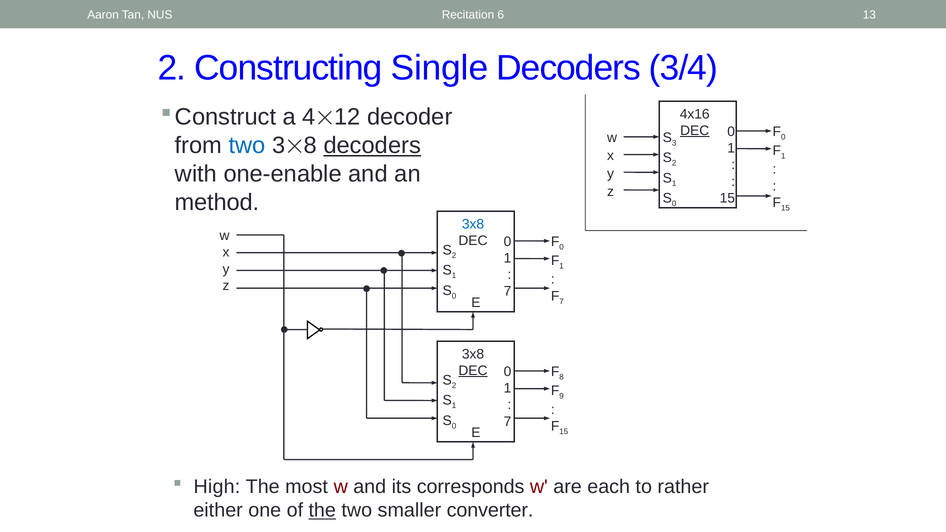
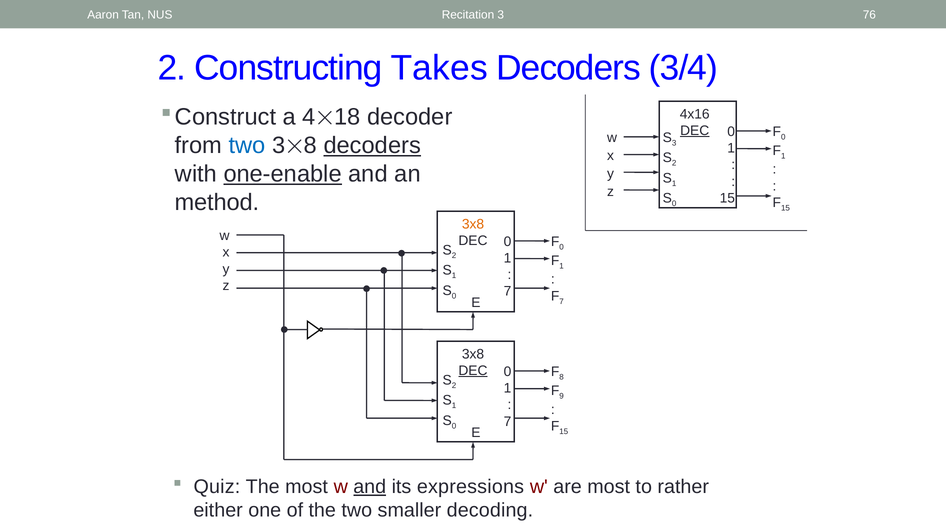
Recitation 6: 6 -> 3 (501, 15)
13: 13 -> 76 (869, 15)
Single: Single -> Takes (439, 68)
12: 12 -> 18 (347, 117)
one-enable underline: none -> present (283, 174)
3x8 colour: blue -> orange (473, 224)
High: High -> Quiz (217, 487)
and underline: none -> present (370, 487)
corresponds: corresponds -> expressions (470, 487)
are each: each -> most (609, 487)
the underline: present -> none (322, 511)
converter: converter -> decoding (490, 511)
